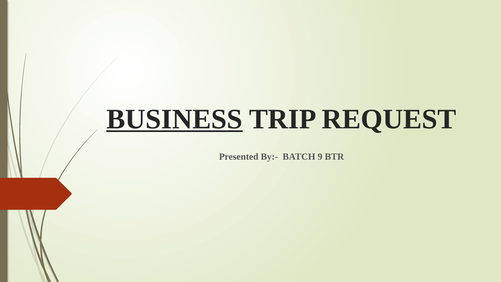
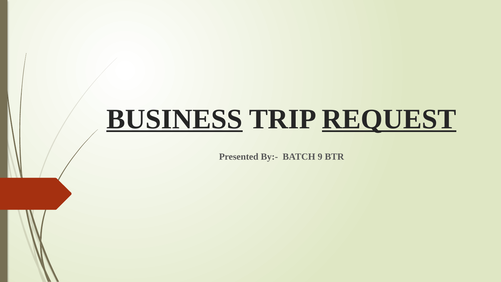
REQUEST underline: none -> present (389, 119)
